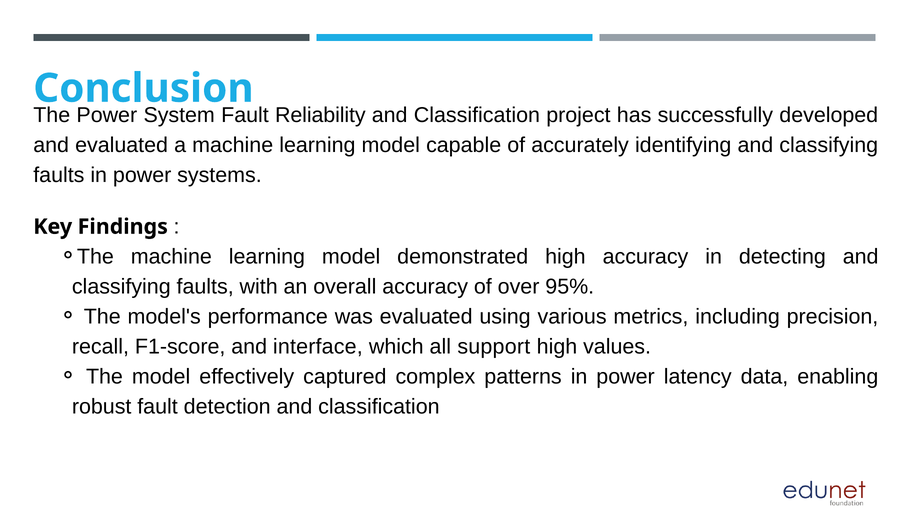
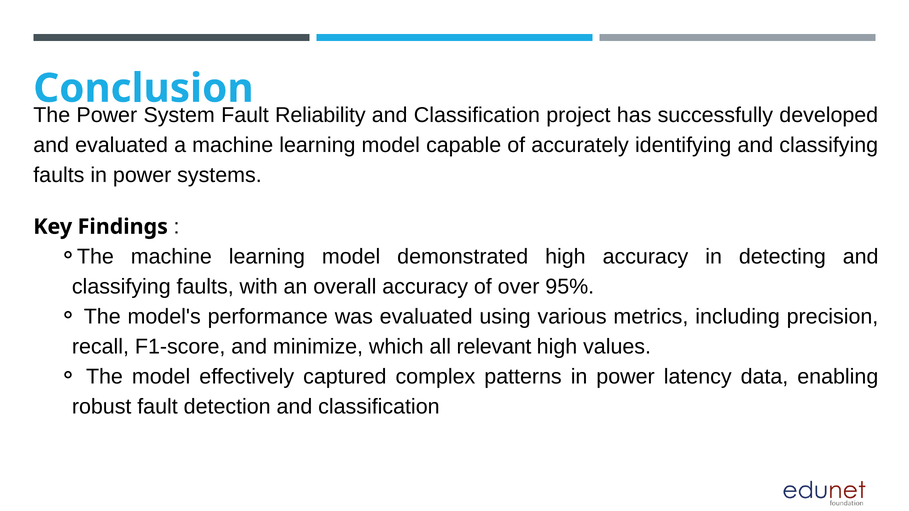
interface: interface -> minimize (318, 347)
support: support -> relevant (494, 347)
